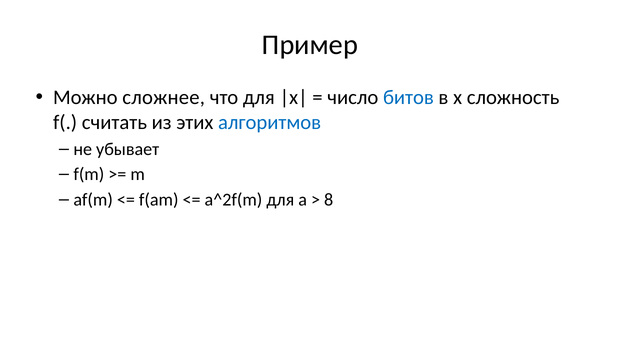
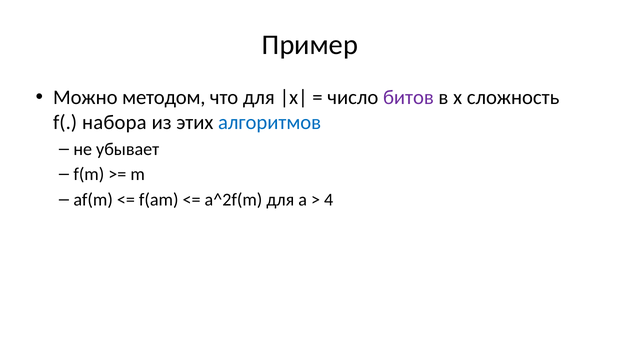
сложнее: сложнее -> методом (164, 98)
битов colour: blue -> purple (408, 98)
считать: считать -> набора (114, 122)
8: 8 -> 4 (329, 200)
